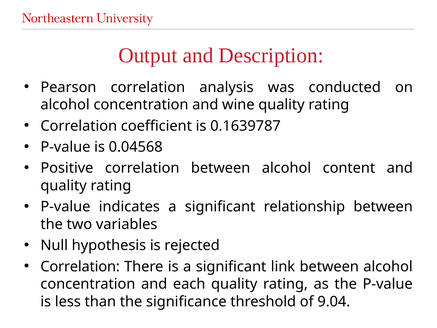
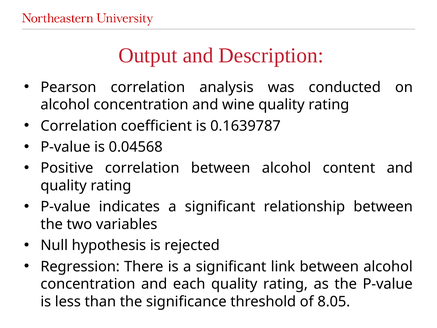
Correlation: Correlation -> Regression (80, 266)
9.04: 9.04 -> 8.05 (334, 301)
